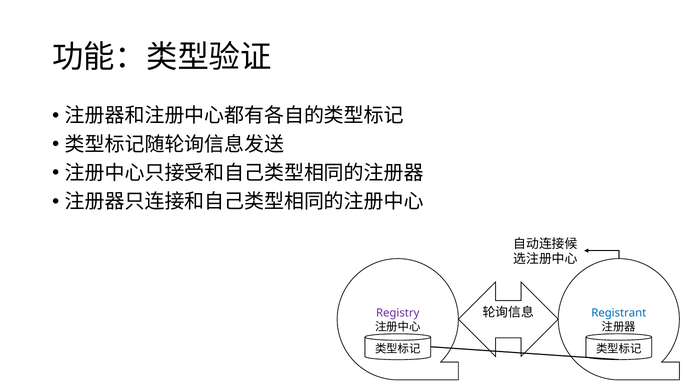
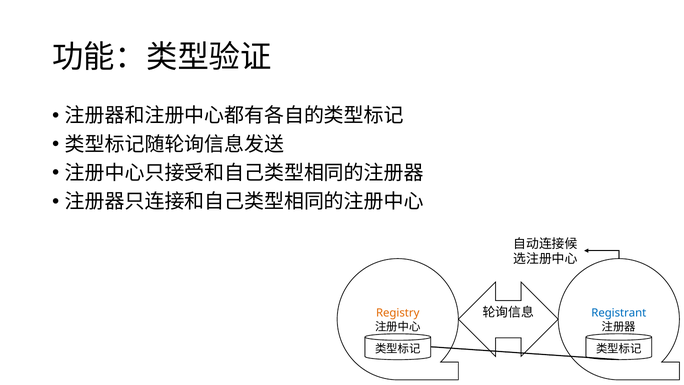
Registry colour: purple -> orange (398, 313)
